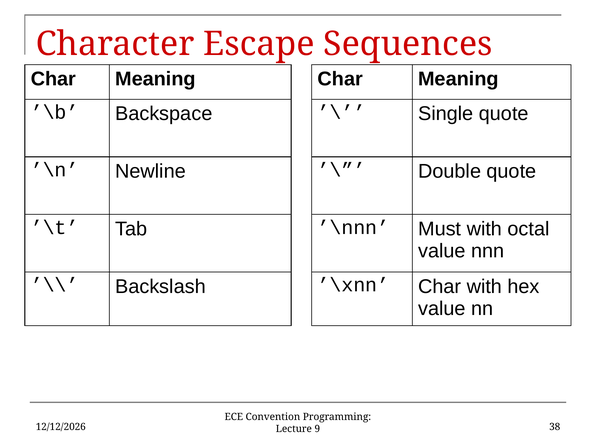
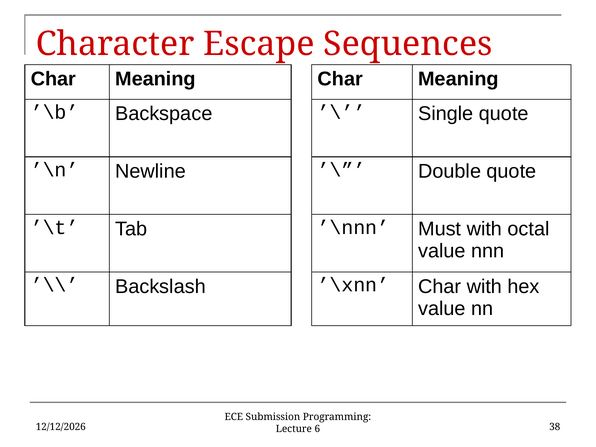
Convention: Convention -> Submission (273, 417)
9: 9 -> 6 (317, 429)
